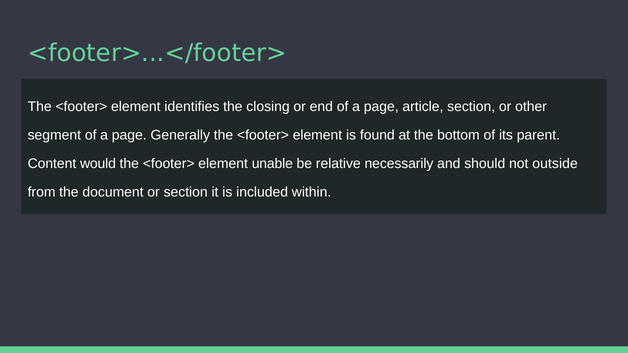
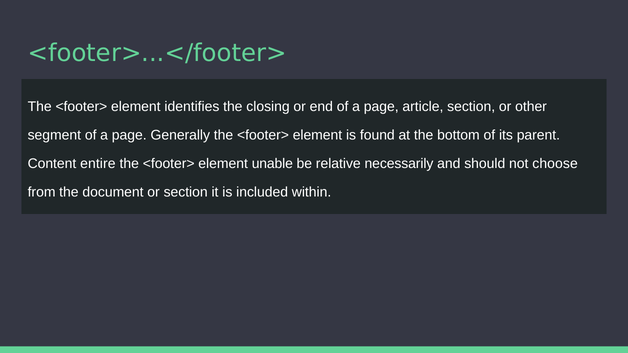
would: would -> entire (98, 164)
outside: outside -> choose (555, 164)
